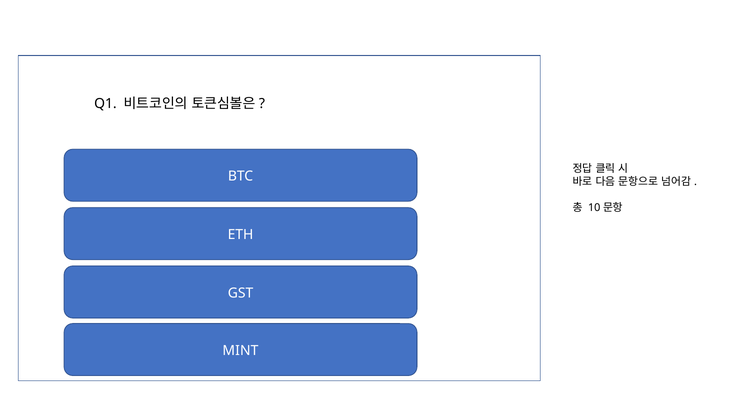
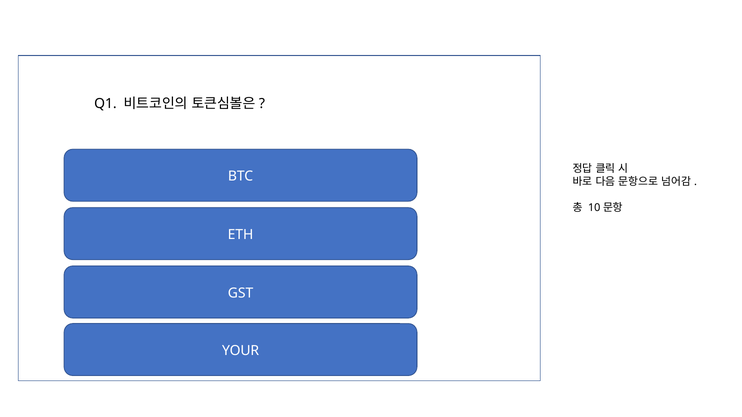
MINT: MINT -> YOUR (241, 351)
